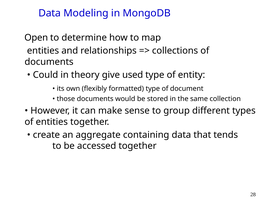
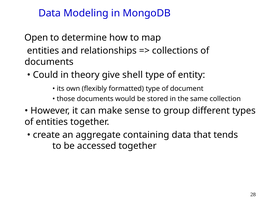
used: used -> shell (133, 75)
